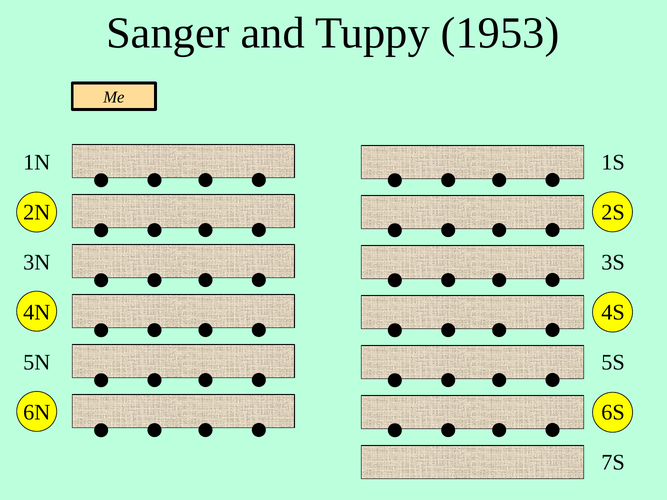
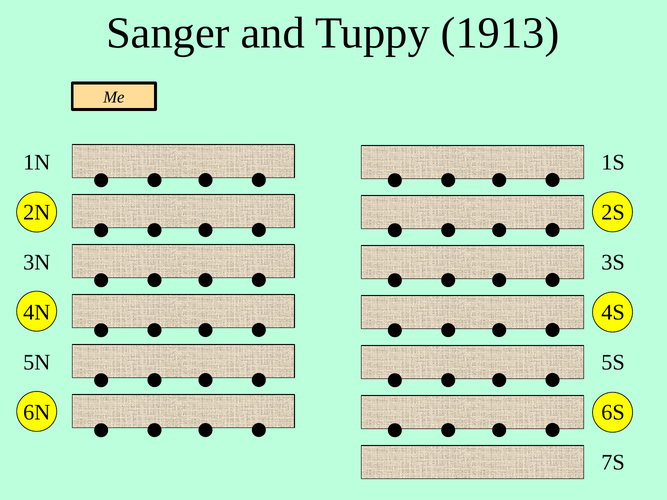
1953: 1953 -> 1913 (500, 33)
